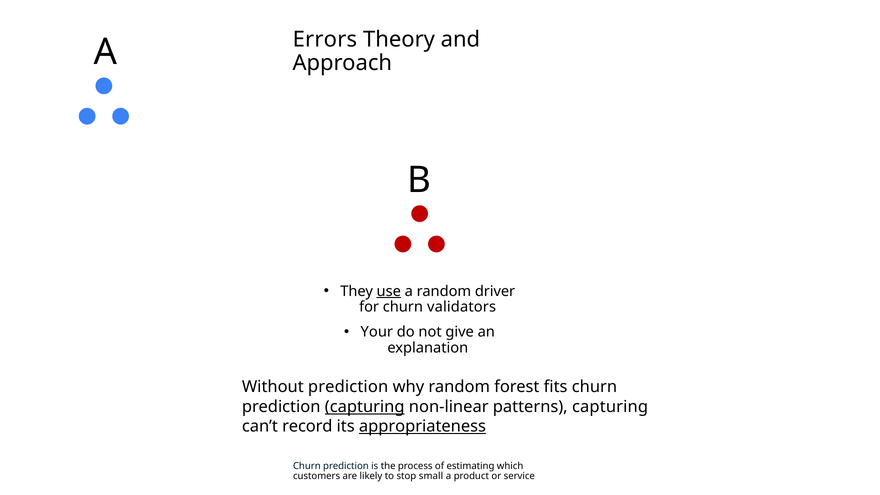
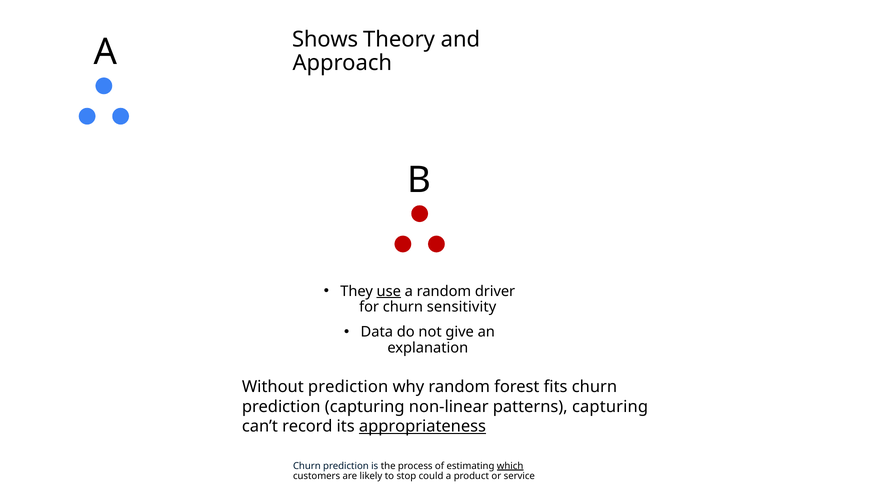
Errors: Errors -> Shows (325, 39)
validators: validators -> sensitivity (462, 307)
Your: Your -> Data (377, 332)
capturing underline: present -> none (365, 407)
which underline: none -> present (510, 466)
small: small -> could (431, 476)
